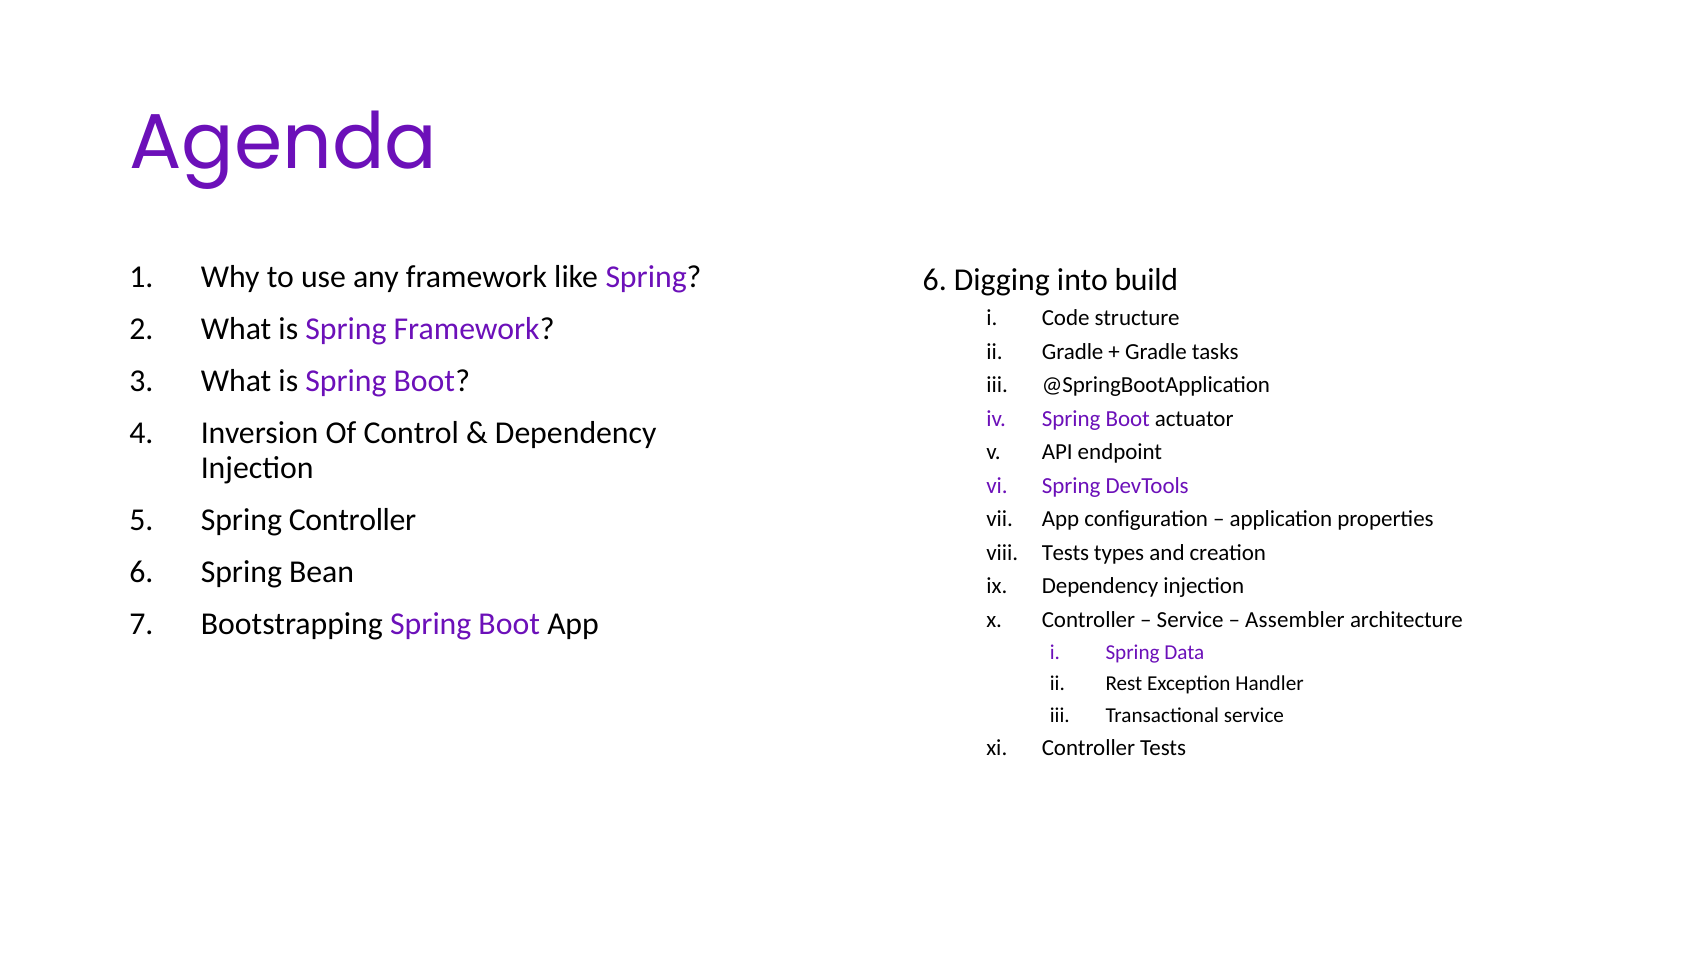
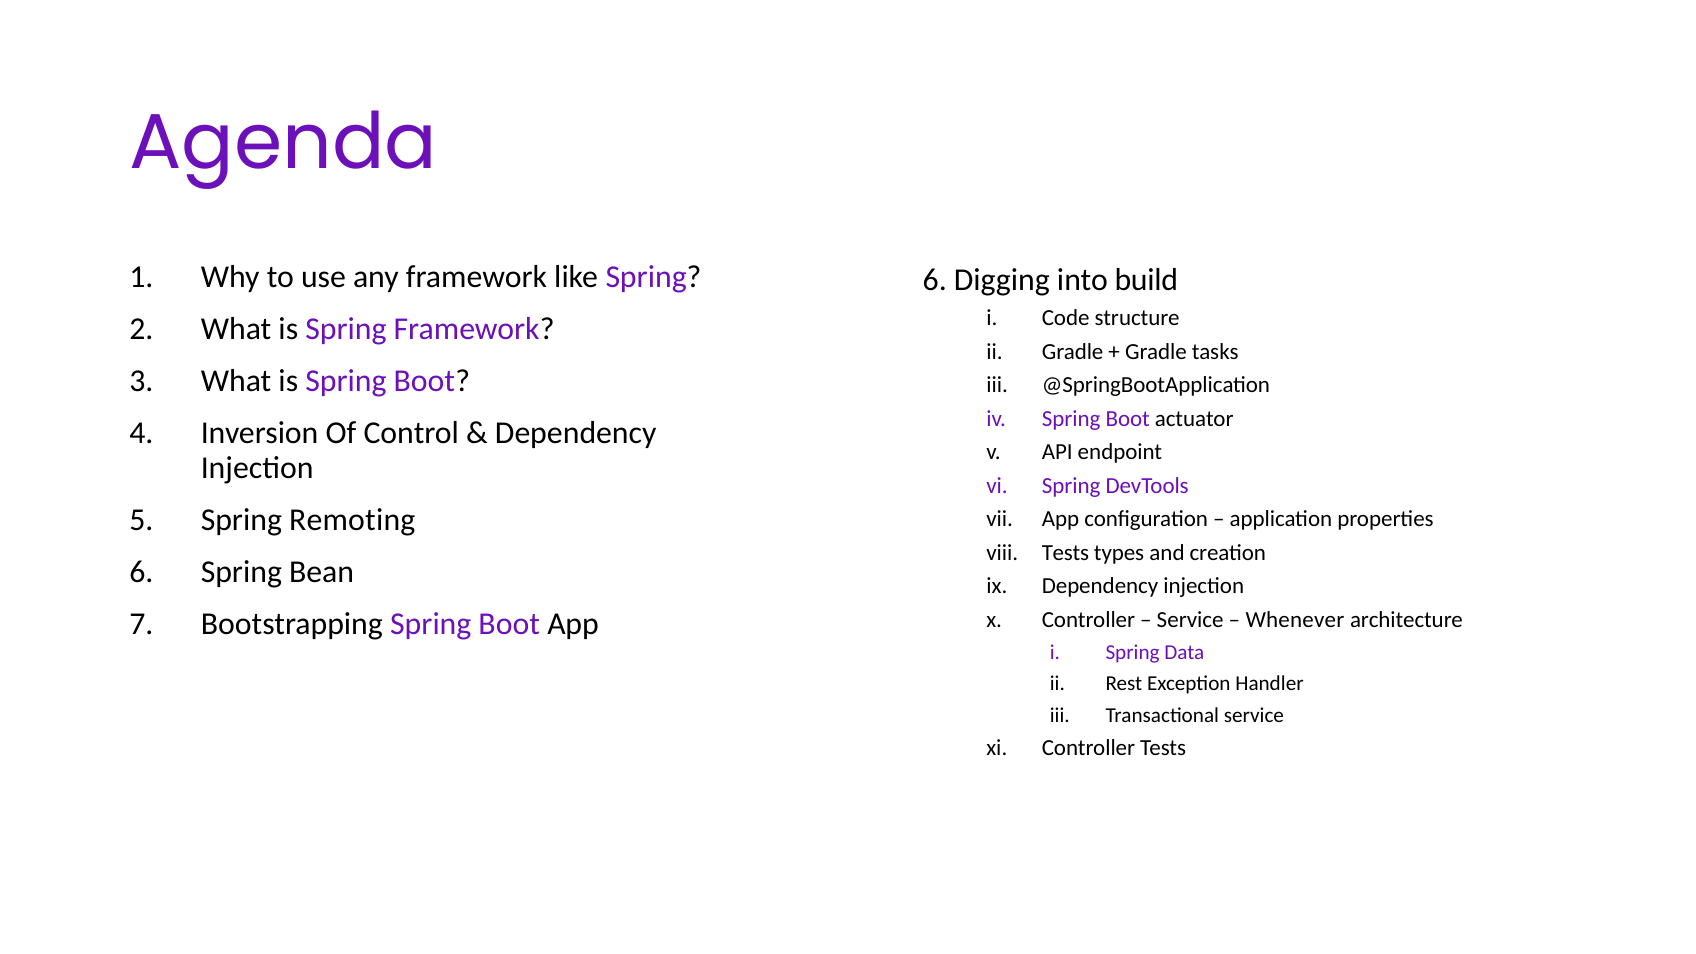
Spring Controller: Controller -> Remoting (352, 520)
Assembler: Assembler -> Whenever (1295, 619)
